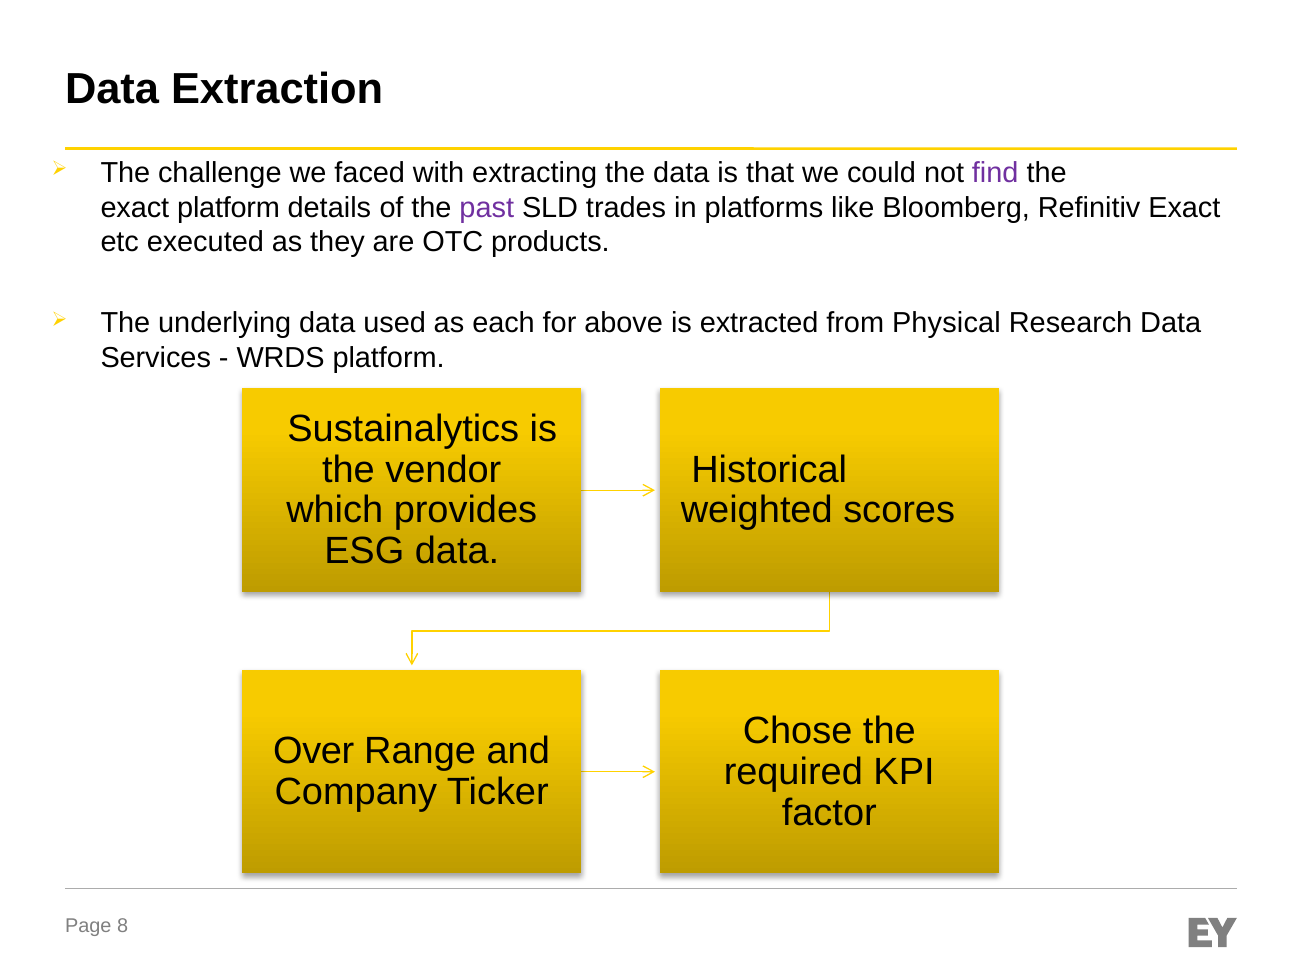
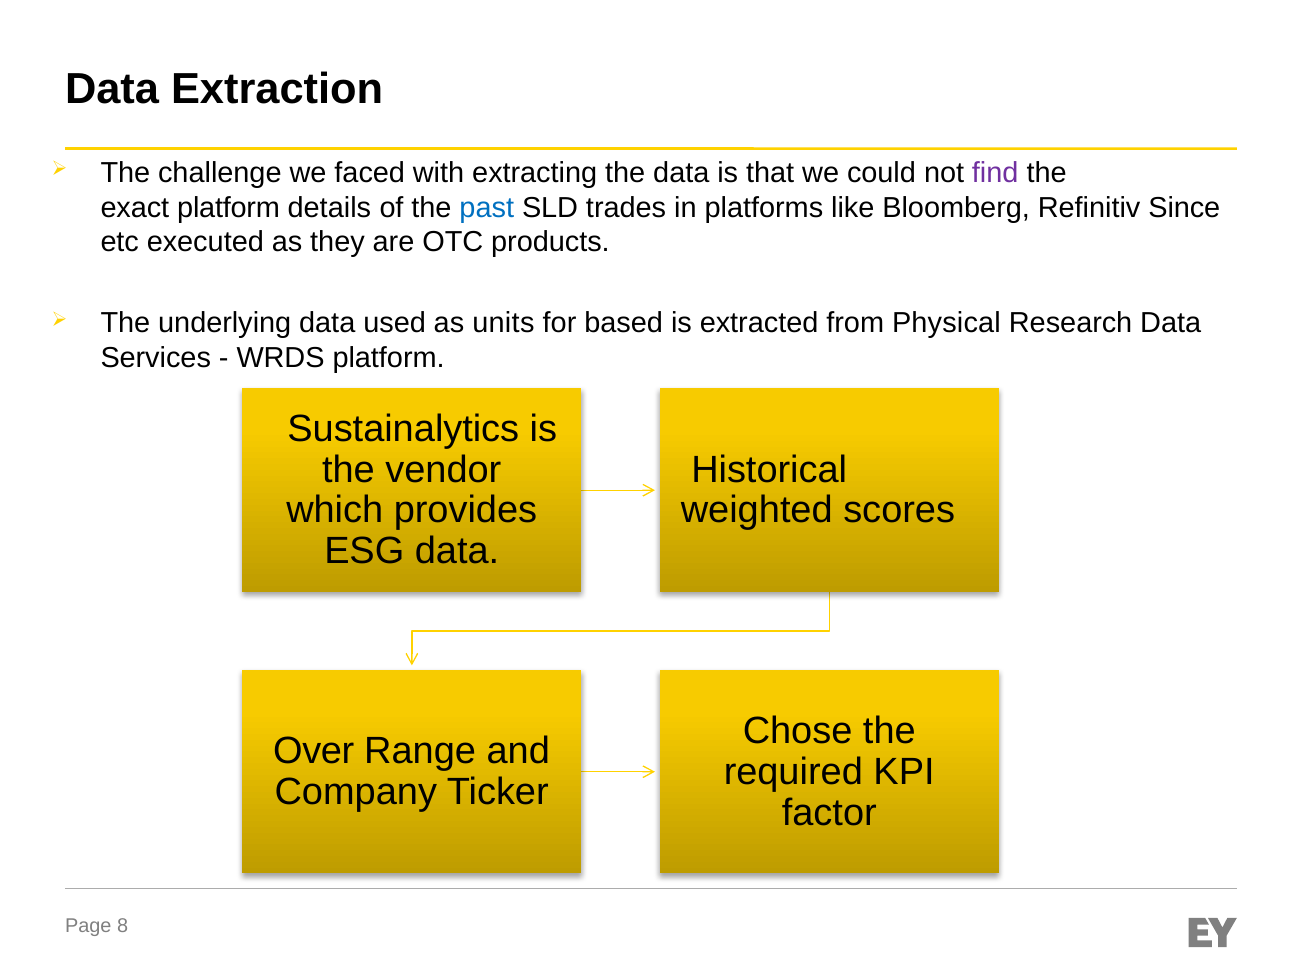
past colour: purple -> blue (487, 208)
Refinitiv Exact: Exact -> Since (1184, 208)
each: each -> units (503, 323)
above: above -> based (624, 323)
